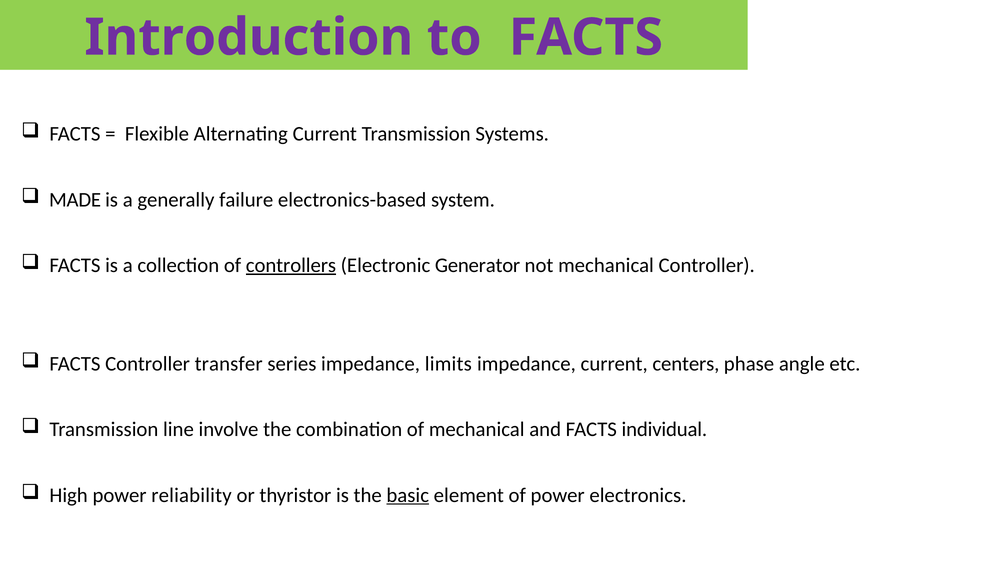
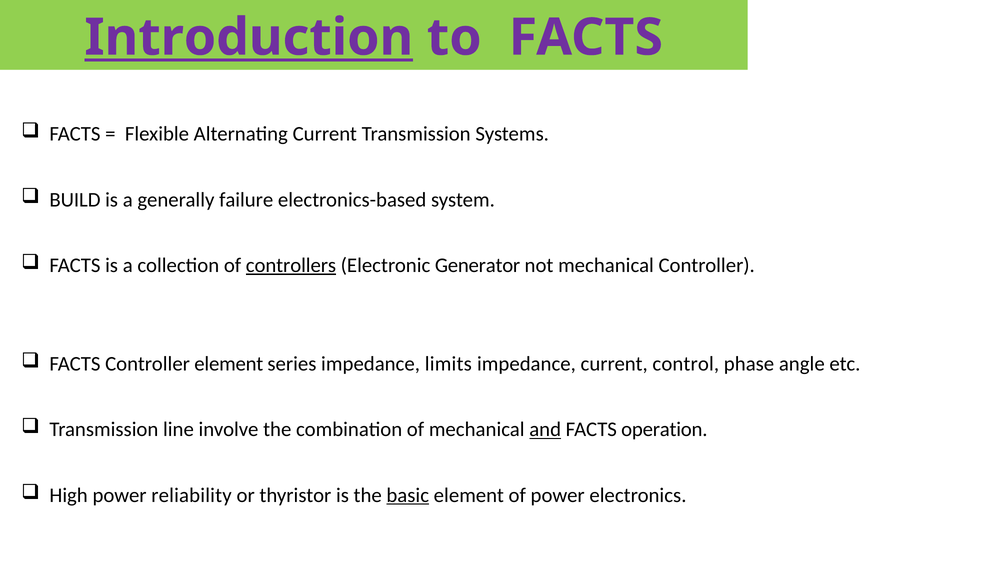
Introduction underline: none -> present (249, 38)
MADE: MADE -> BUILD (75, 200)
Controller transfer: transfer -> element (229, 364)
centers: centers -> control (686, 364)
and underline: none -> present (545, 429)
individual: individual -> operation (664, 429)
